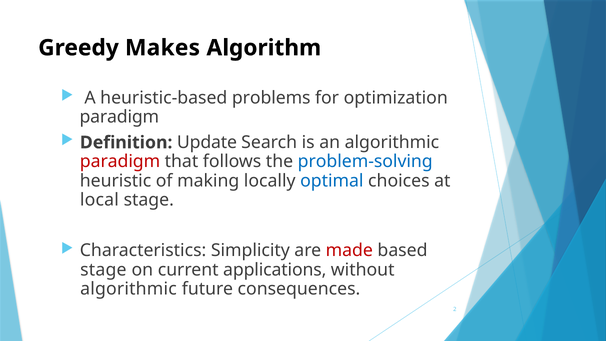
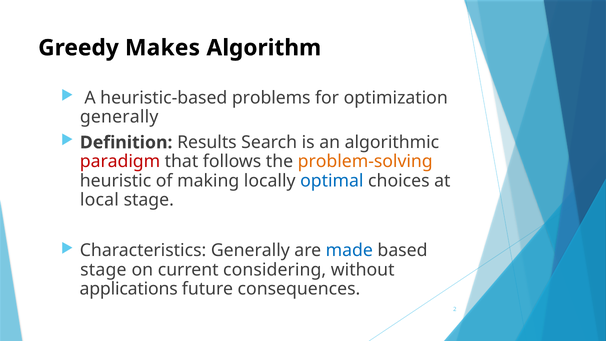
paradigm: paradigm -> generally (119, 117)
Update: Update -> Results (207, 142)
problem-solving colour: blue -> orange (365, 162)
Characteristics Simplicity: Simplicity -> Generally (250, 251)
made colour: red -> blue (349, 251)
applications: applications -> considering (275, 270)
algorithmic: algorithmic -> applications (129, 289)
